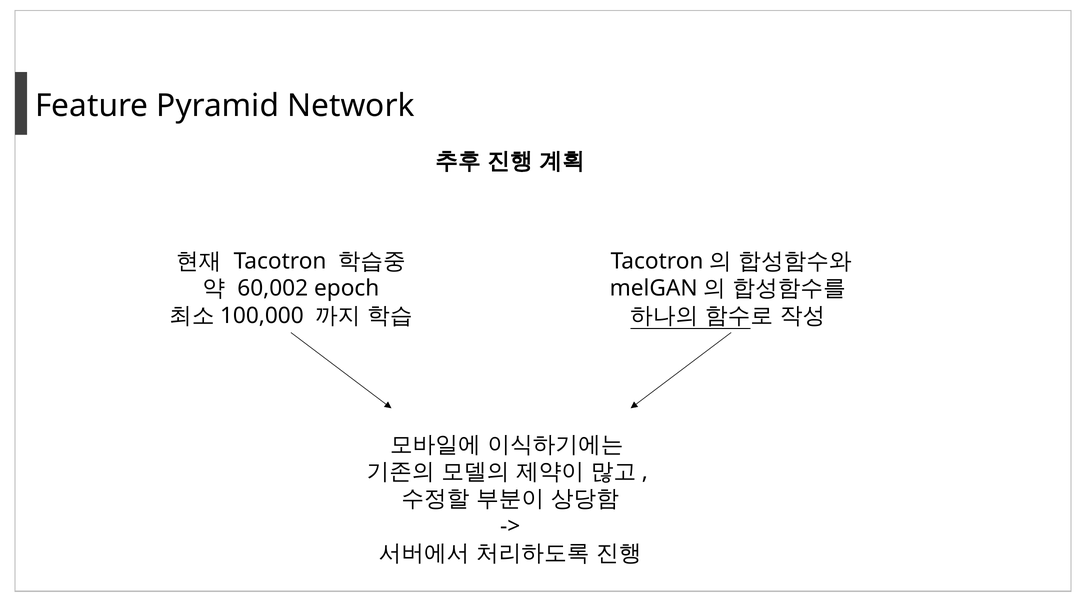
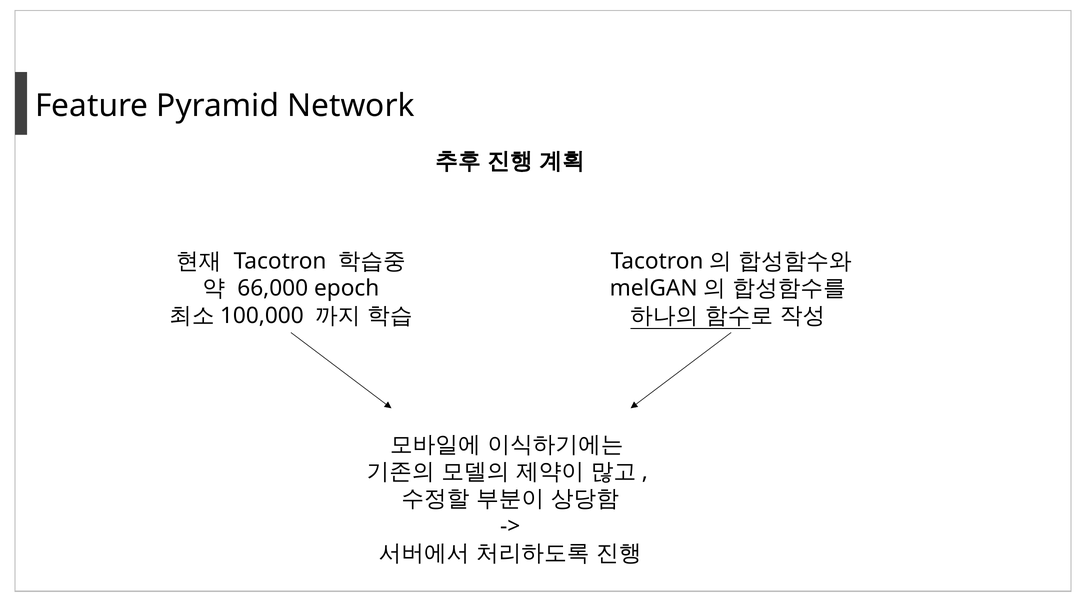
60,002: 60,002 -> 66,000 (273, 288)
